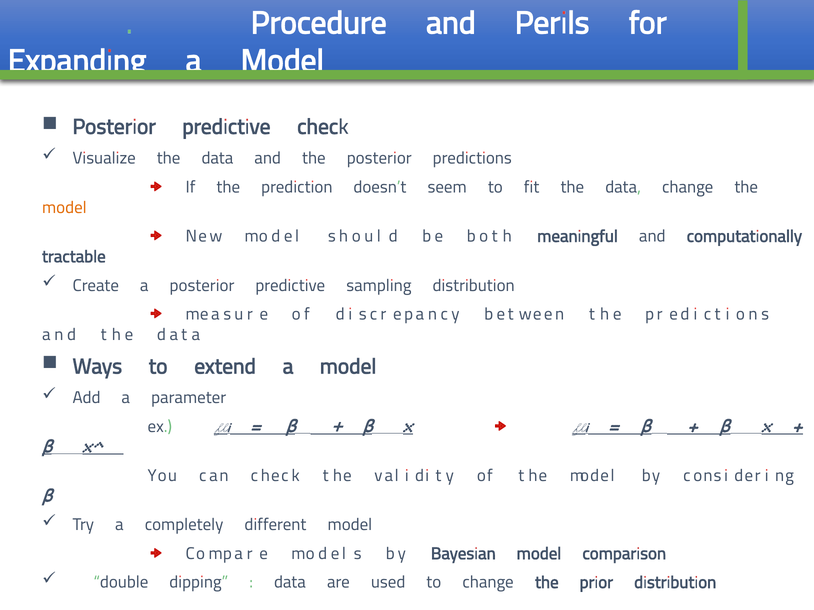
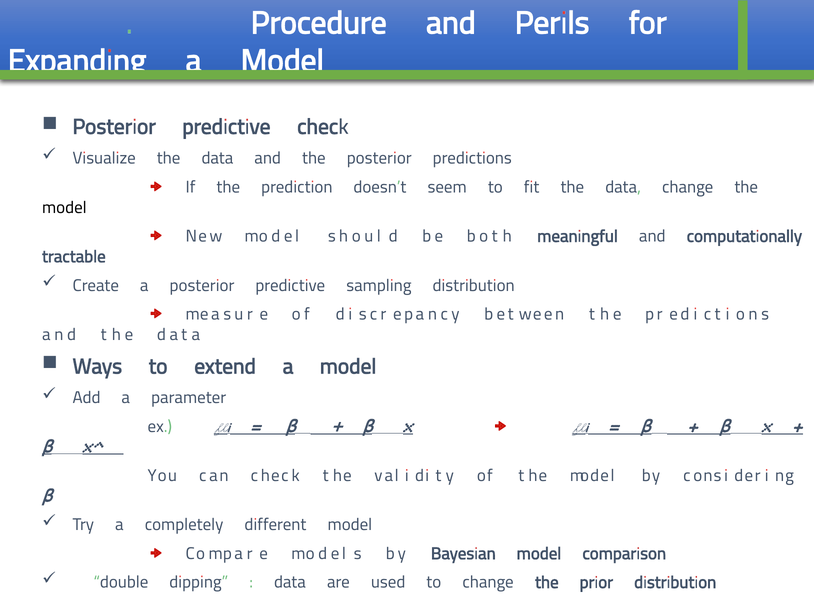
model colour: orange -> black (64, 208)
